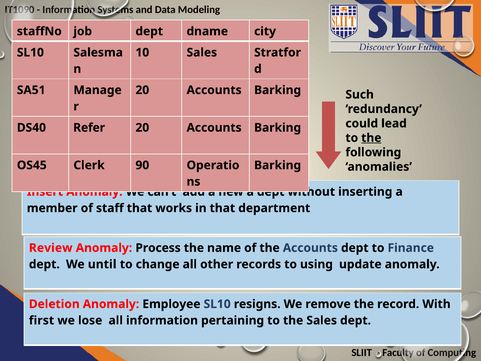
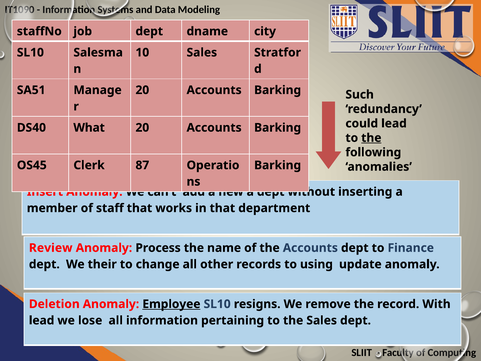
Refer: Refer -> What (89, 128)
90: 90 -> 87 (142, 165)
until: until -> their (102, 264)
Employee underline: none -> present (171, 304)
first: first -> lead (42, 320)
